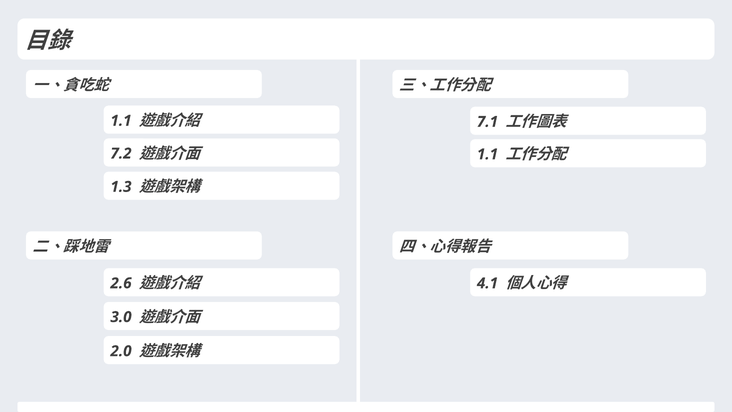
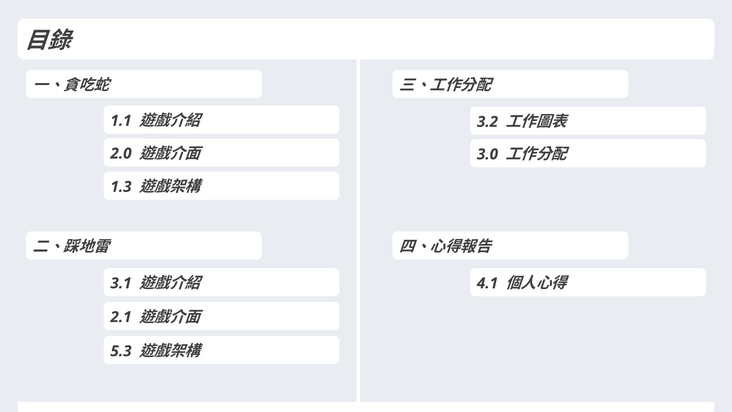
7.1: 7.1 -> 3.2 (487, 122)
7.2: 7.2 -> 2.0 (121, 153)
1.1: 1.1 -> 3.0 (487, 154)
2.6: 2.6 -> 3.1 (121, 283)
3.0: 3.0 -> 2.1 (121, 317)
2.0: 2.0 -> 5.3 (121, 351)
